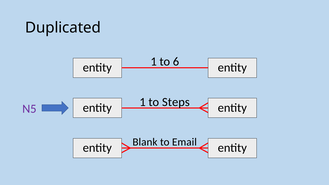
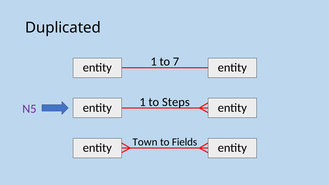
6: 6 -> 7 (176, 62)
Blank: Blank -> Town (145, 142)
Email: Email -> Fields (185, 142)
